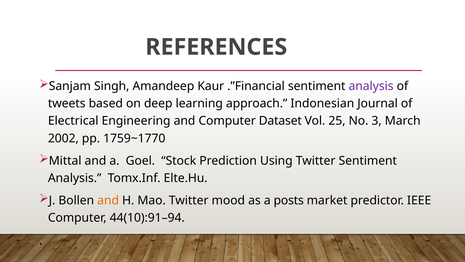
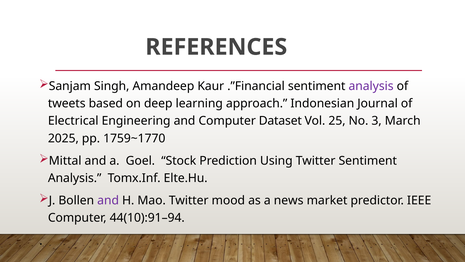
2002: 2002 -> 2025 (63, 138)
and colour: orange -> purple (108, 200)
posts: posts -> news (289, 200)
